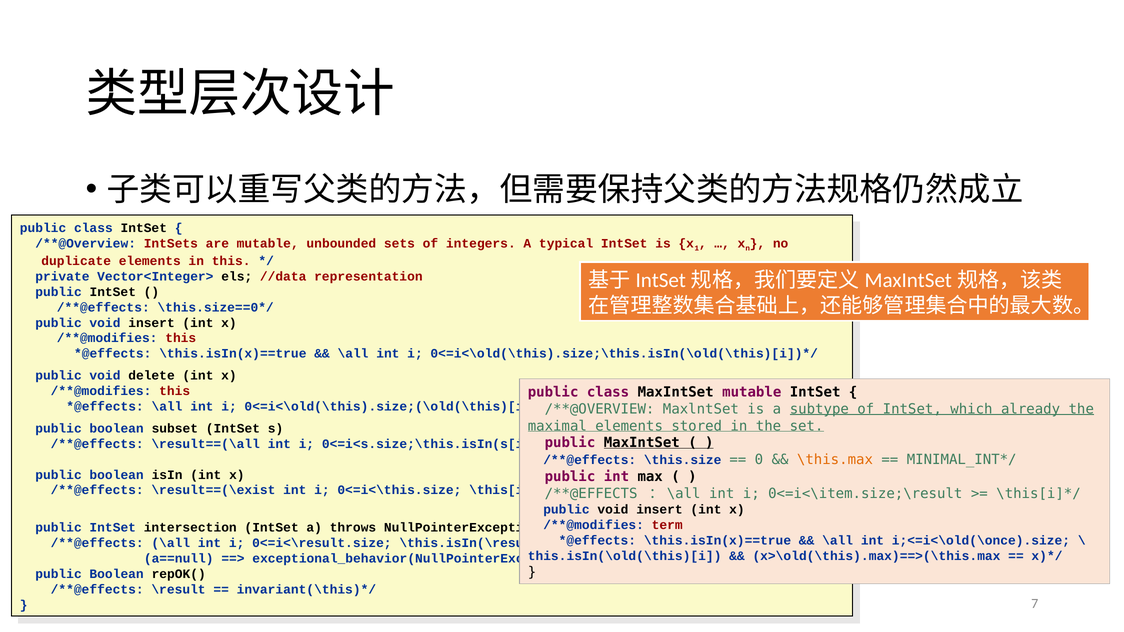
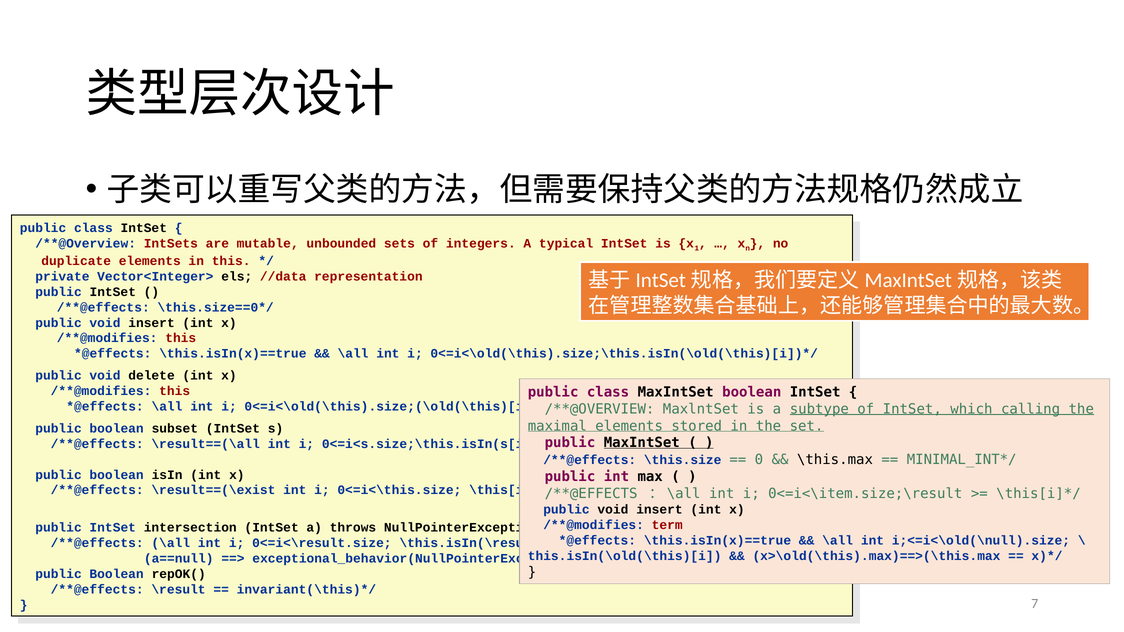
MaxIntSet mutable: mutable -> boolean (752, 392)
already: already -> calling (1031, 409)
\this.max colour: orange -> black (835, 460)
i;<=i<\old(\once).size: i;<=i<\old(\once).size -> i;<=i<\old(\null).size (981, 541)
